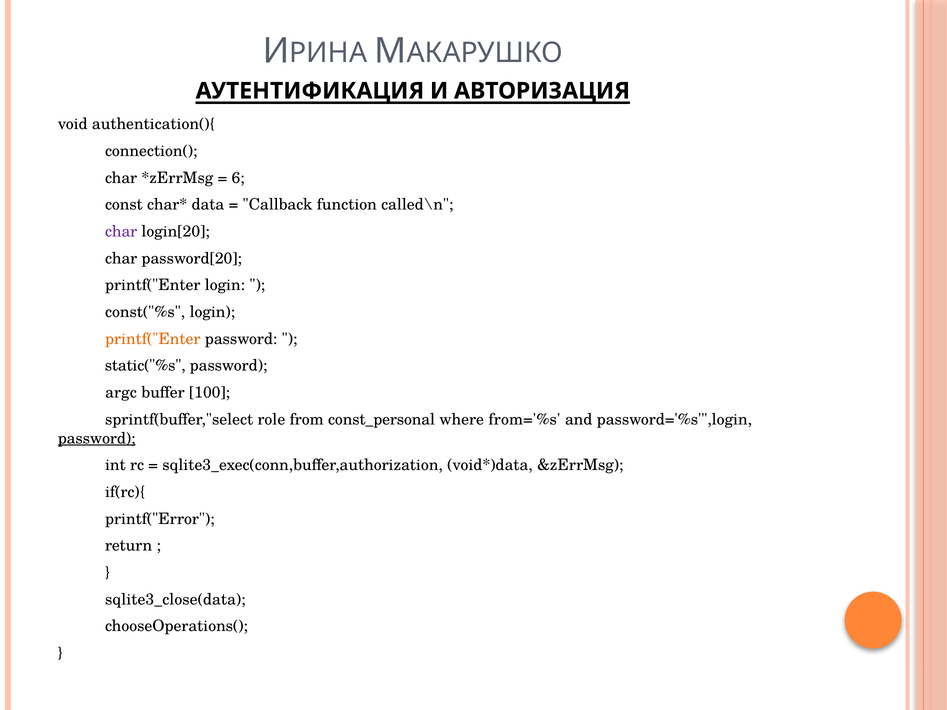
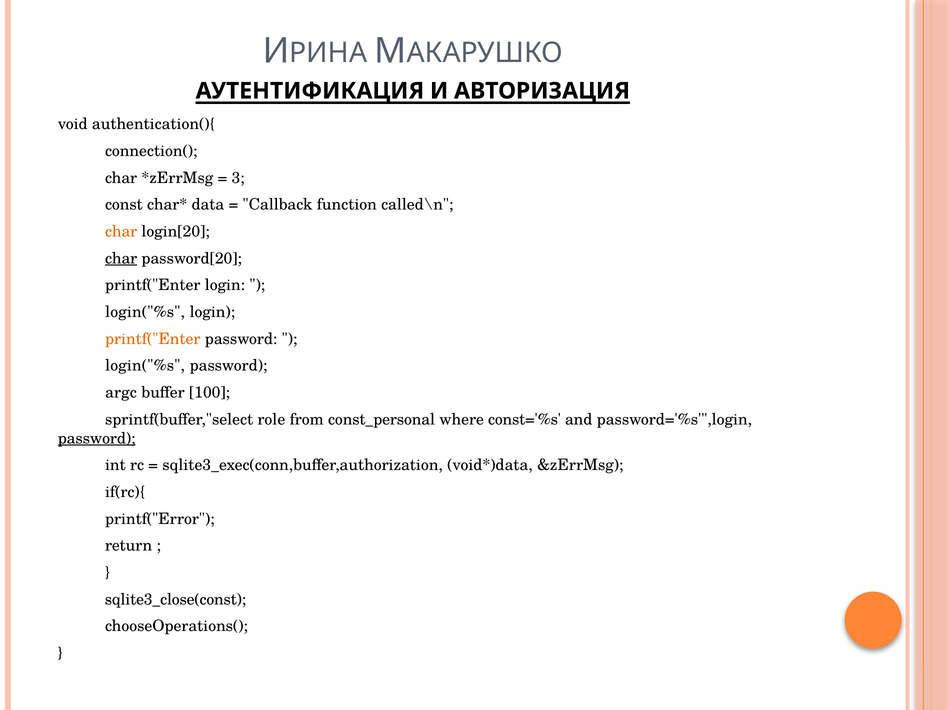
6: 6 -> 3 (238, 178)
char colour: purple -> orange (121, 232)
char underline: none -> present (121, 258)
const("%s: const("%s -> login("%s (145, 312)
static("%s: static("%s -> login("%s (145, 366)
from='%s: from='%s -> const='%s (525, 420)
sqlite3_close(data: sqlite3_close(data -> sqlite3_close(const (175, 600)
